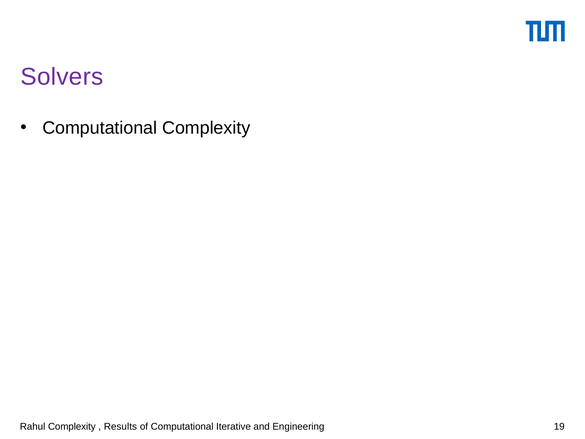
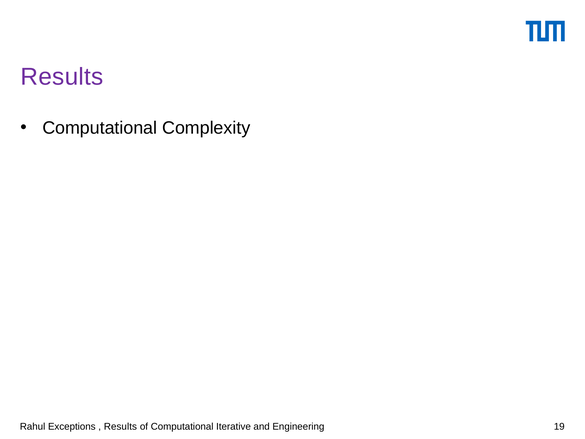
Solvers: Solvers -> Results (62, 77)
Rahul Complexity: Complexity -> Exceptions (72, 426)
